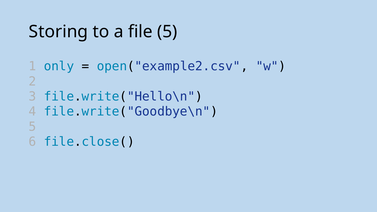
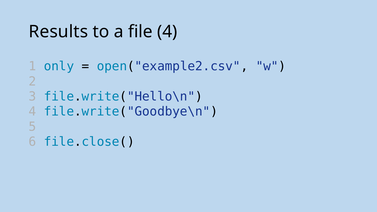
Storing: Storing -> Results (58, 32)
file 5: 5 -> 4 (167, 32)
